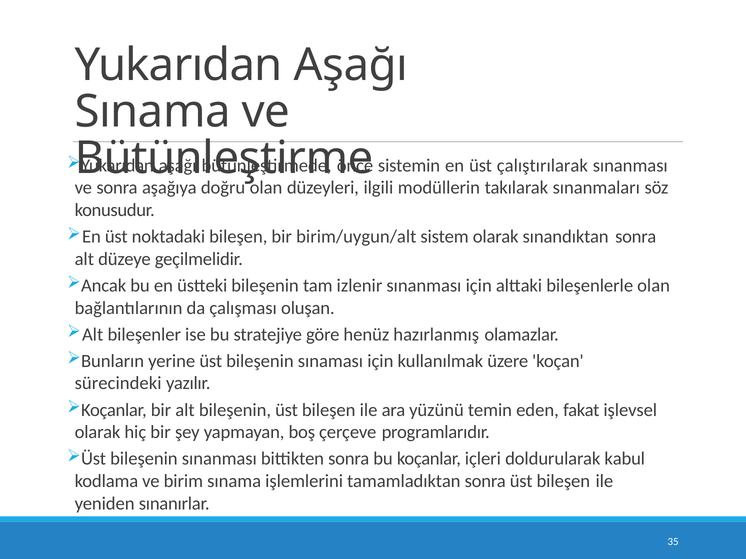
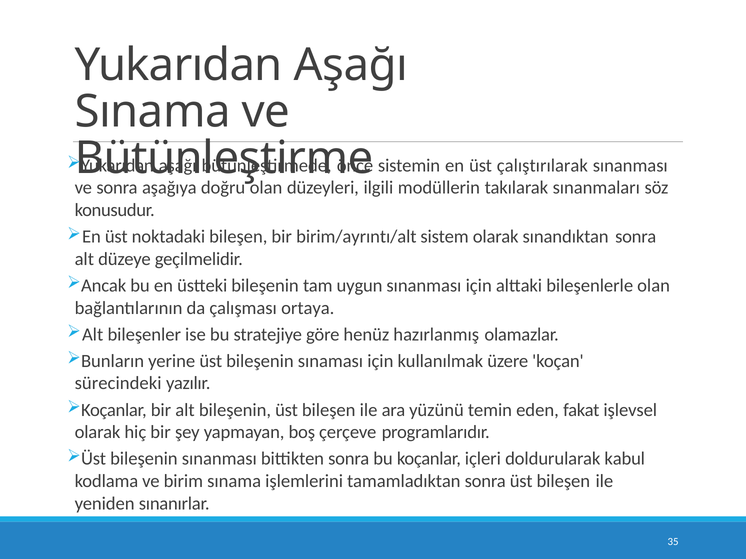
birim/uygun/alt: birim/uygun/alt -> birim/ayrıntı/alt (356, 237)
izlenir: izlenir -> uygun (360, 286)
oluşan: oluşan -> ortaya (308, 308)
